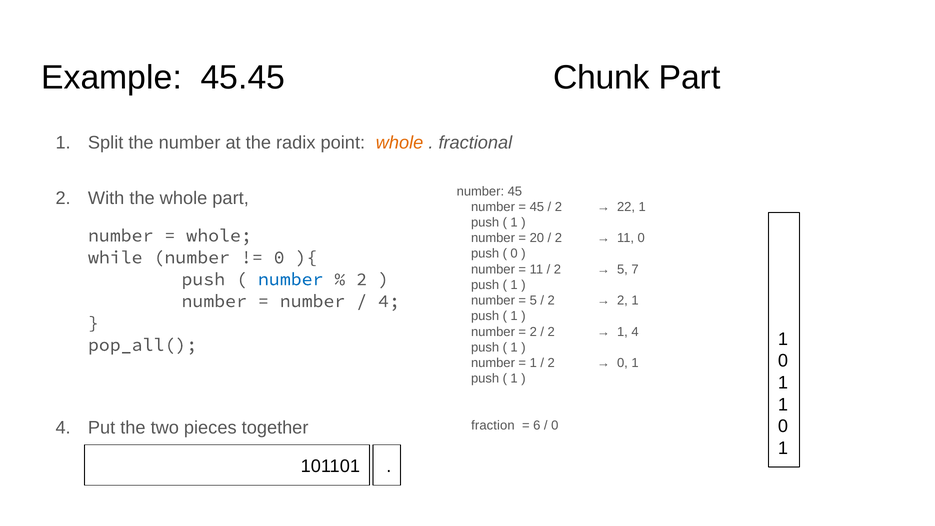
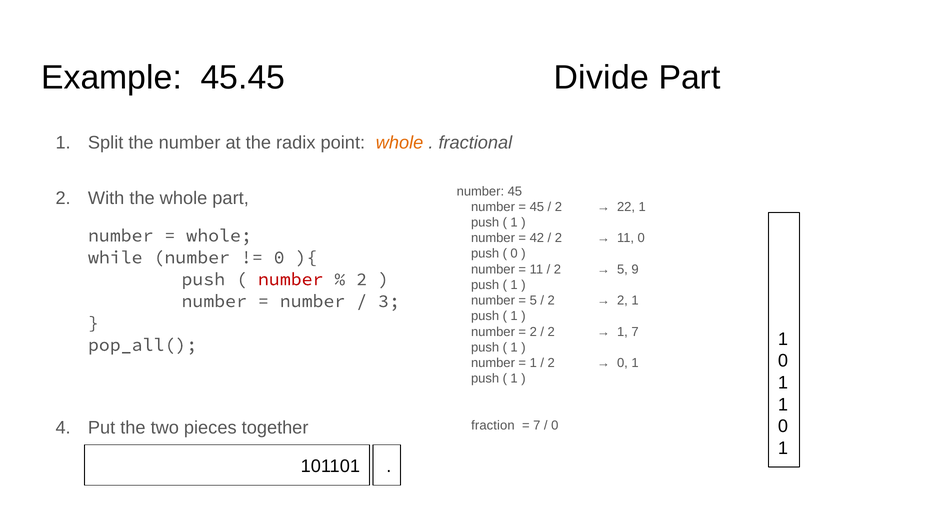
Chunk: Chunk -> Divide (601, 77)
20: 20 -> 42 (537, 238)
7: 7 -> 9 (635, 269)
number colour: blue -> red (291, 279)
4: 4 -> 3 (389, 301)
1 4: 4 -> 7 (635, 332)
6: 6 -> 7 (537, 425)
